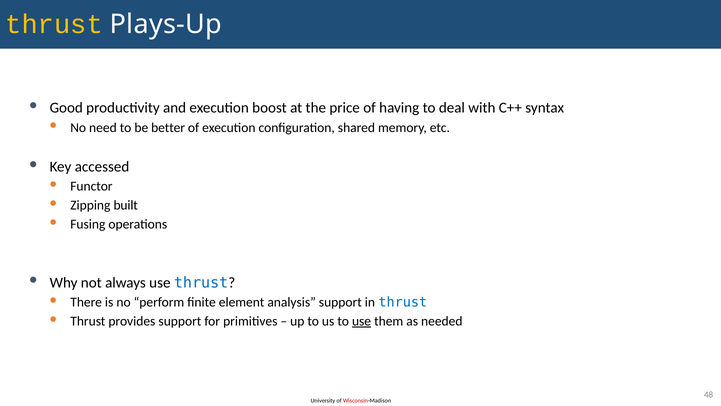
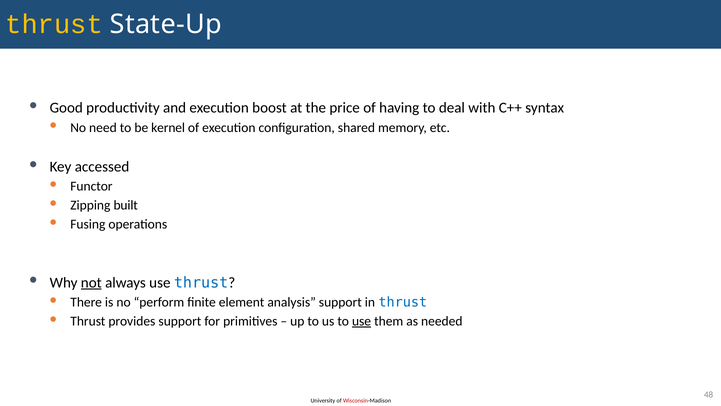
Plays-Up: Plays-Up -> State-Up (166, 24)
better: better -> kernel (168, 127)
not underline: none -> present (91, 282)
